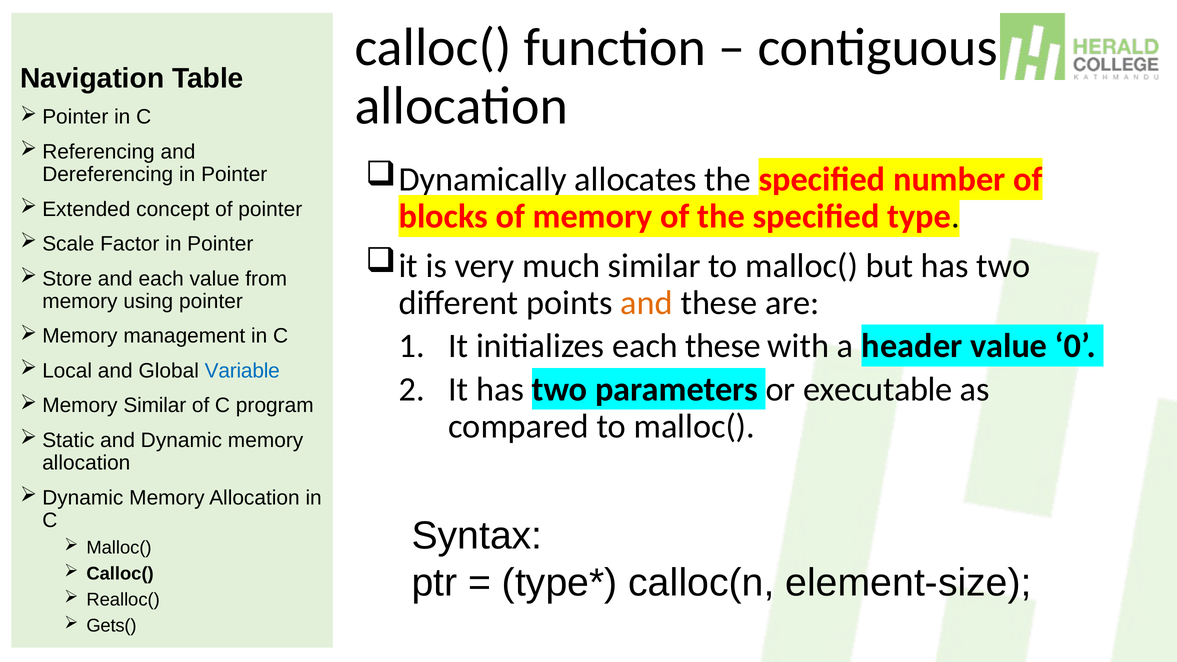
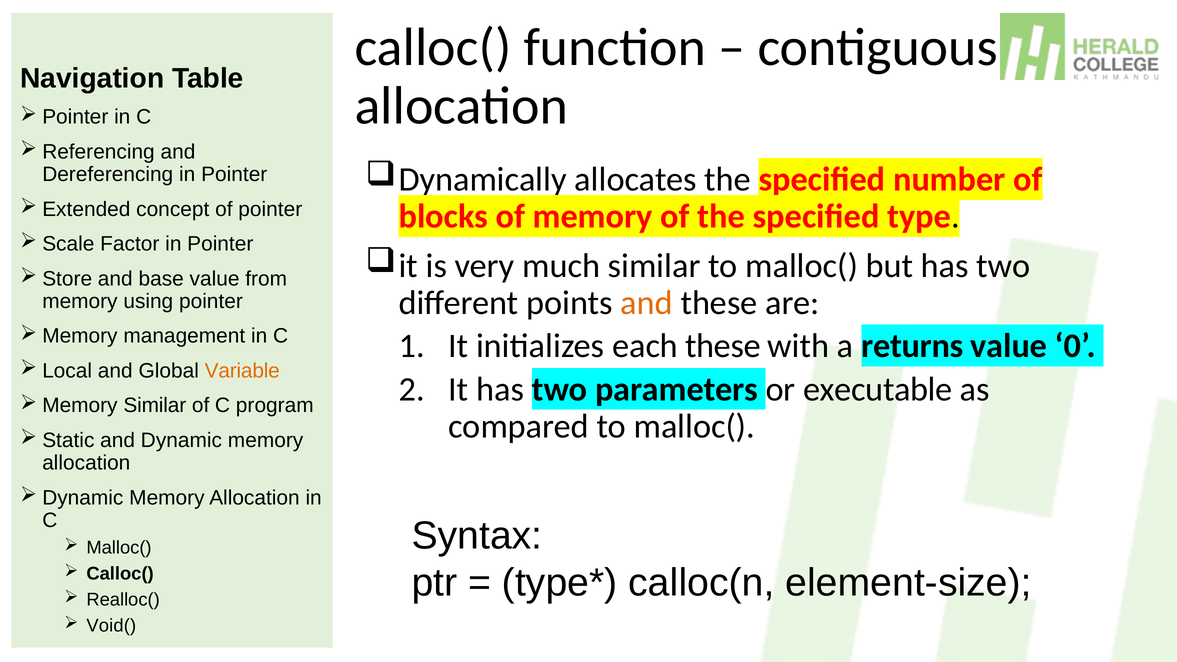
and each: each -> base (161, 279)
header: header -> returns (912, 346)
Variable colour: blue -> orange (242, 371)
Gets(: Gets( -> Void( (111, 626)
